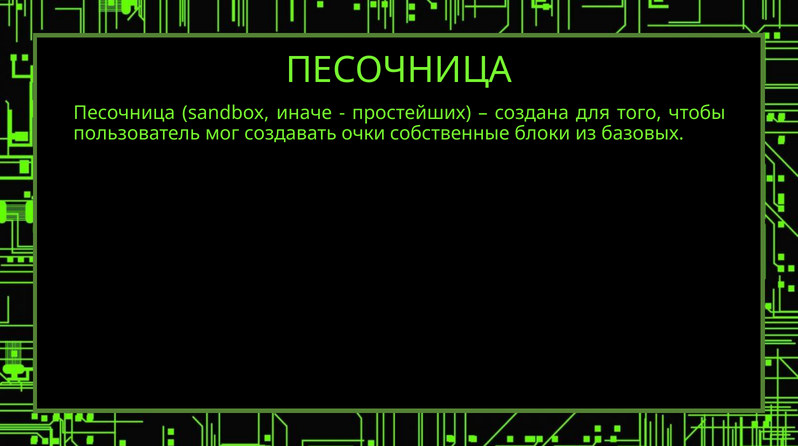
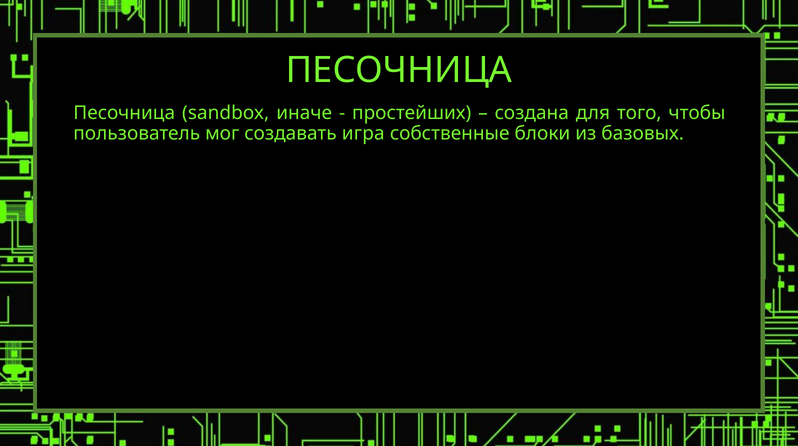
очки: очки -> игра (363, 133)
